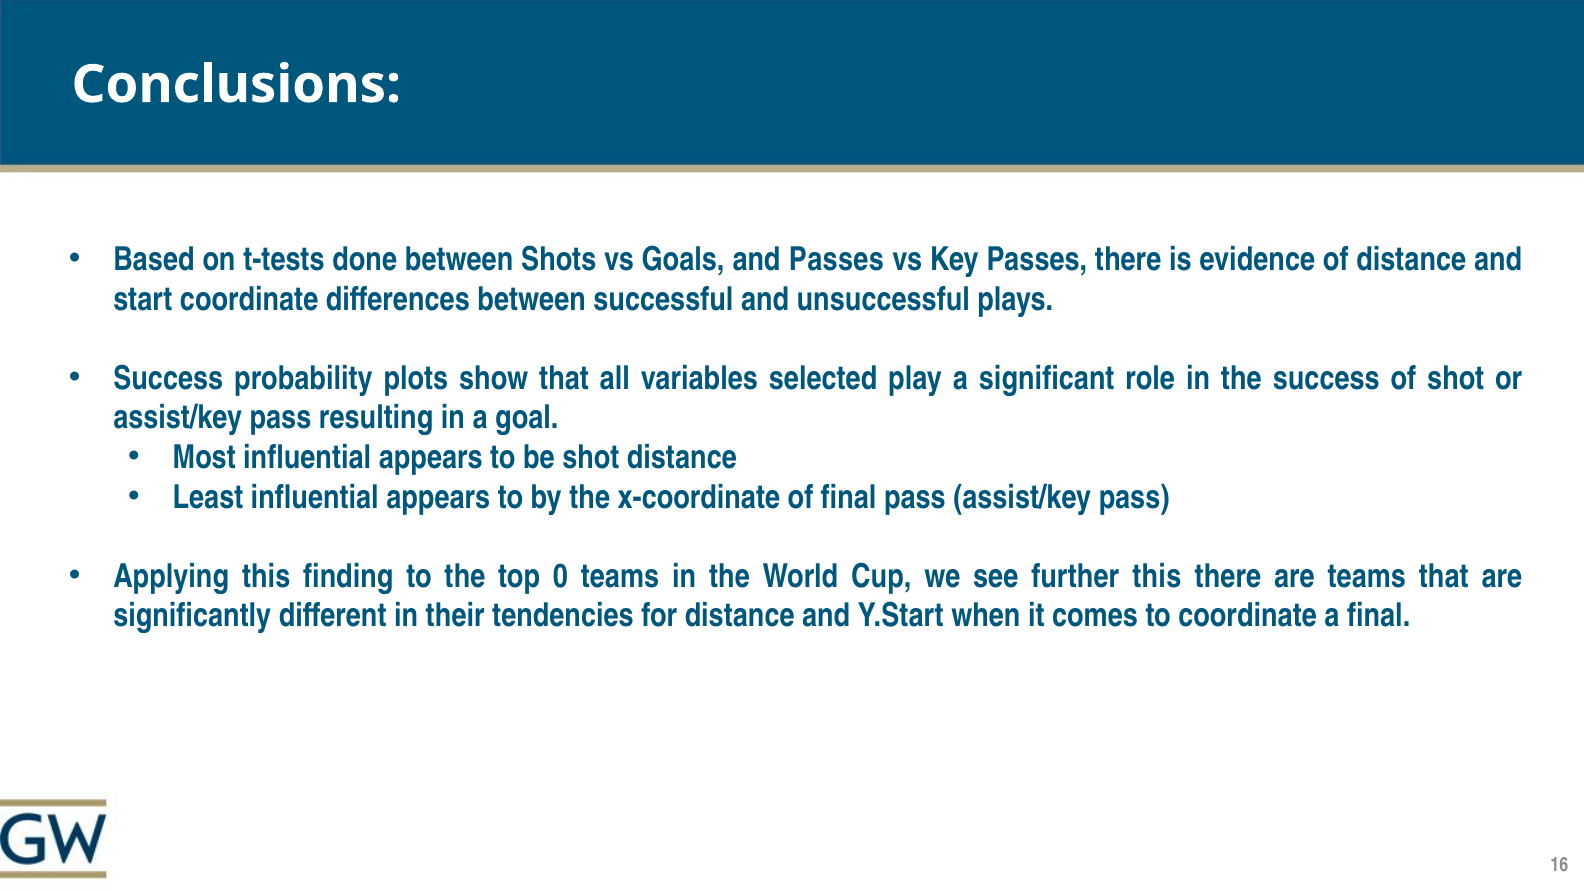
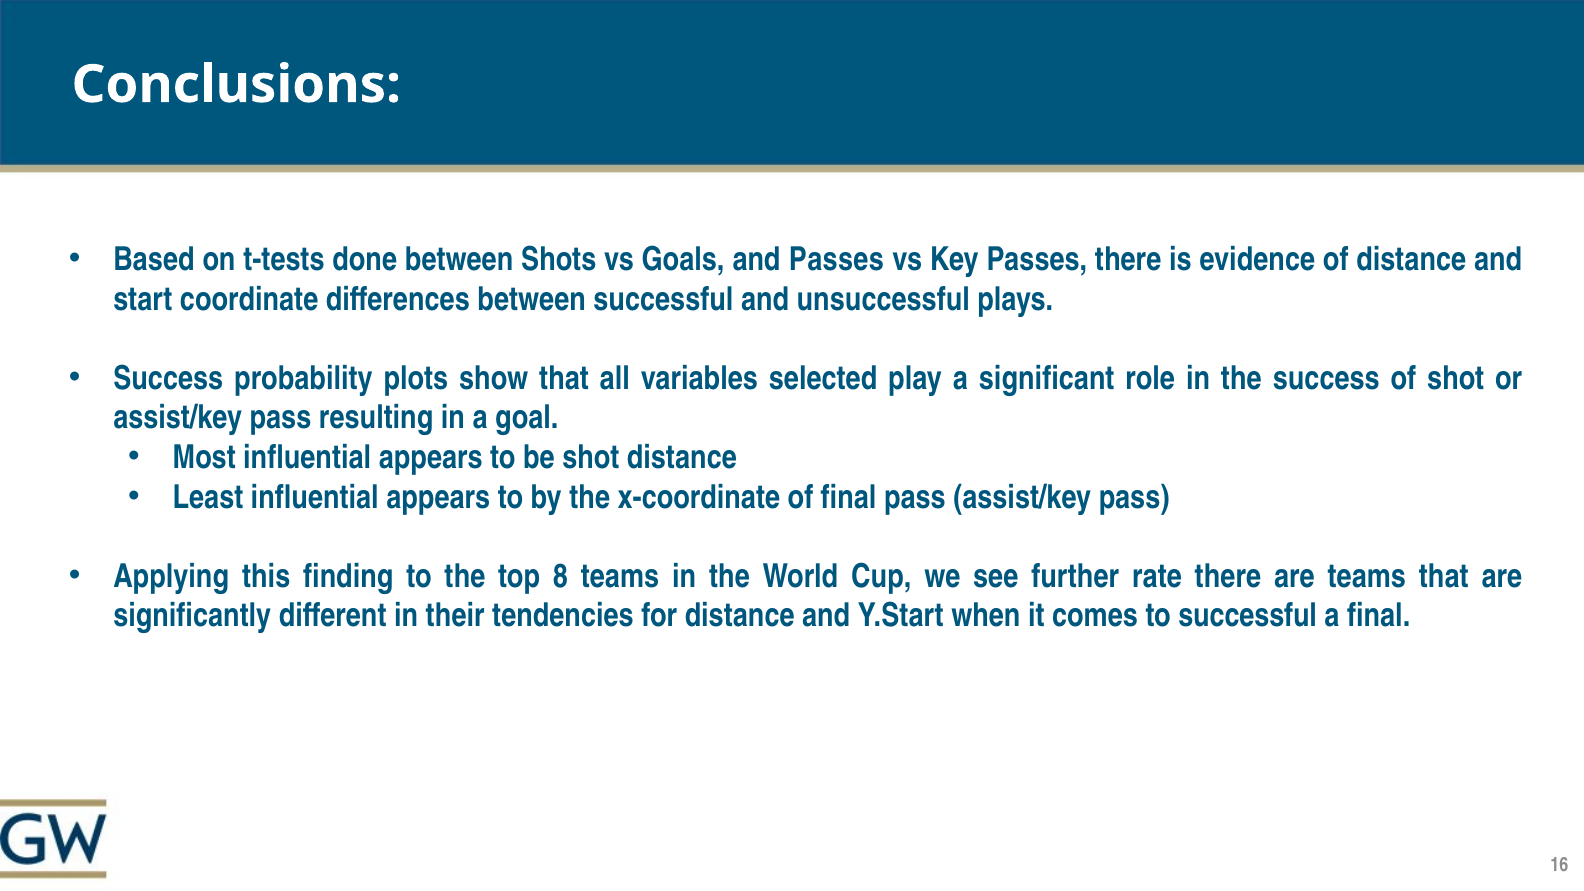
0: 0 -> 8 (560, 576)
further this: this -> rate (1157, 576)
to coordinate: coordinate -> successful (1248, 616)
